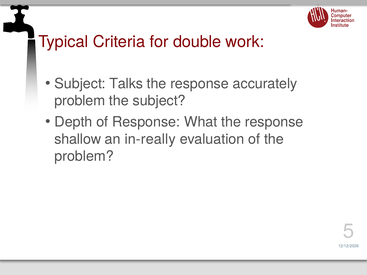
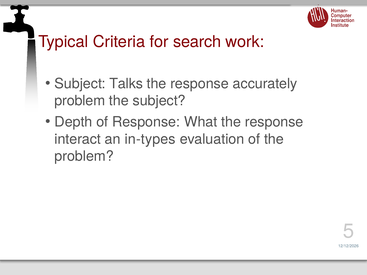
double: double -> search (197, 42)
shallow: shallow -> interact (78, 139)
in-really: in-really -> in-types (150, 139)
